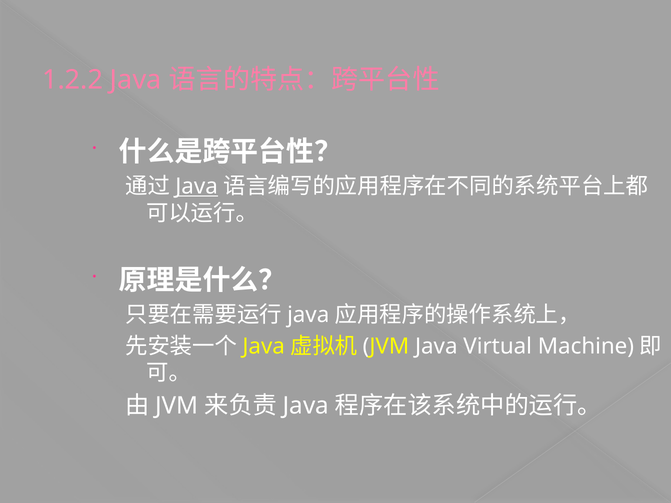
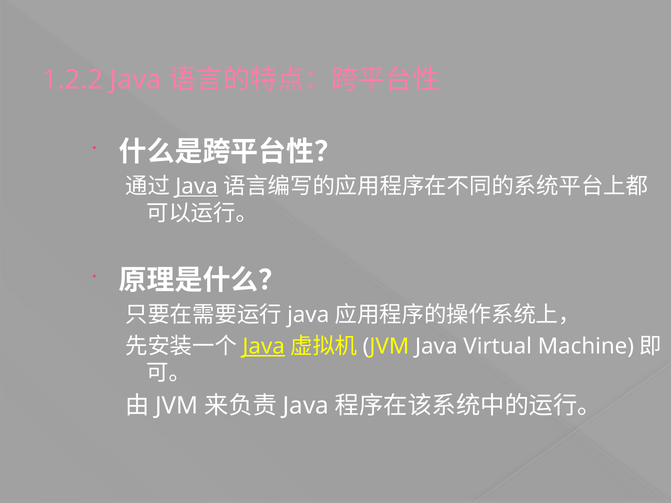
Java underline: none -> present (264, 346)
